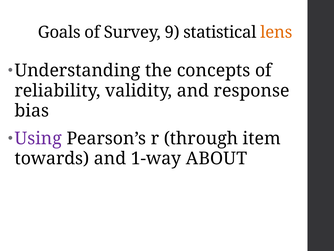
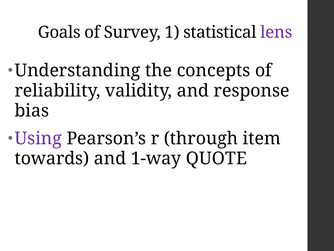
9: 9 -> 1 (172, 32)
lens colour: orange -> purple (276, 32)
ABOUT: ABOUT -> QUOTE (217, 158)
